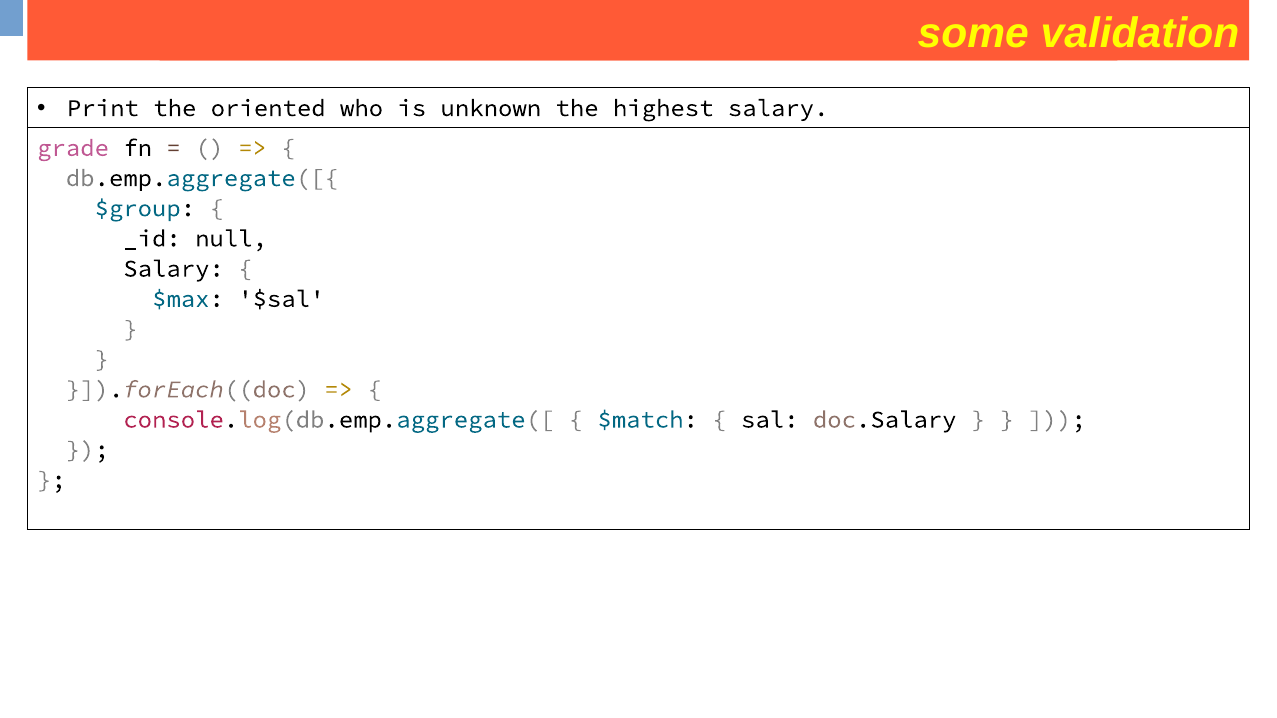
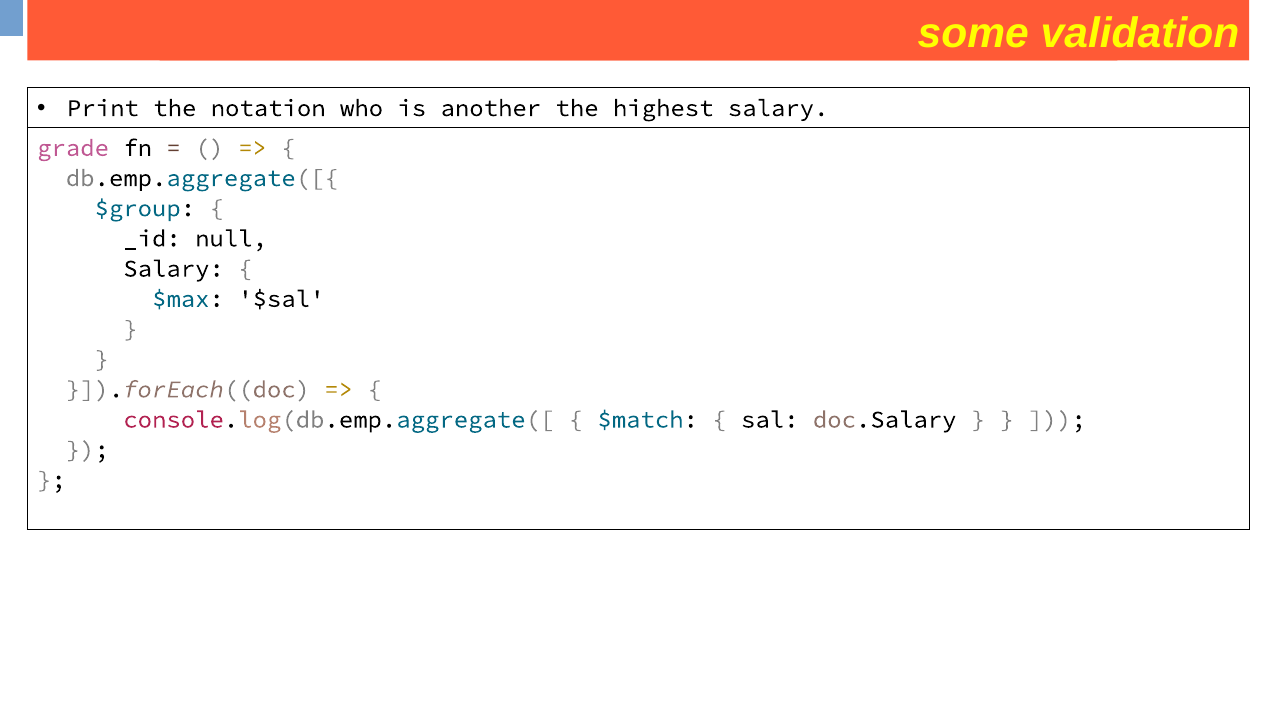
oriented: oriented -> notation (268, 108)
unknown: unknown -> another (491, 108)
